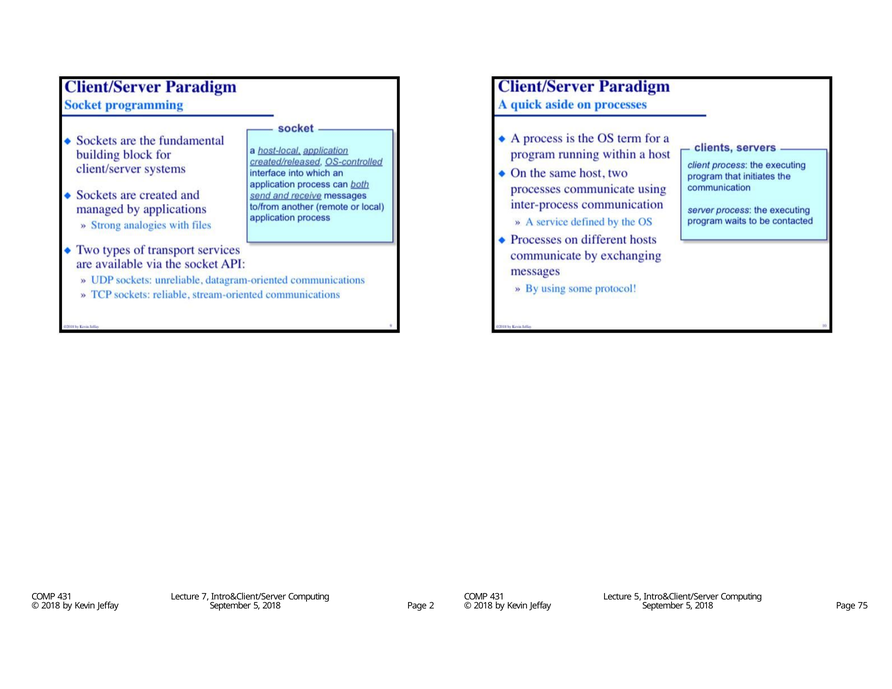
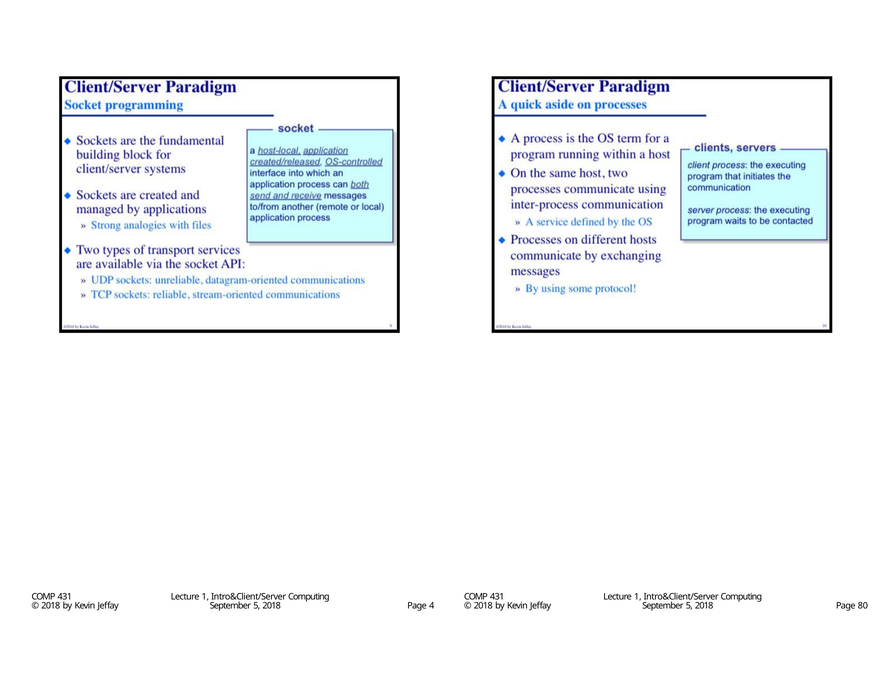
431 Lecture 7: 7 -> 1 (205, 597)
5: 5 -> 1 (638, 597)
2: 2 -> 4 (432, 606)
75: 75 -> 80 (863, 606)
